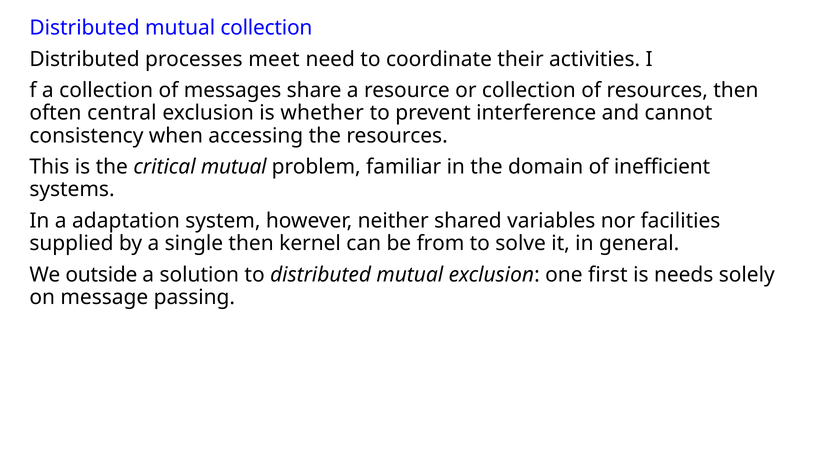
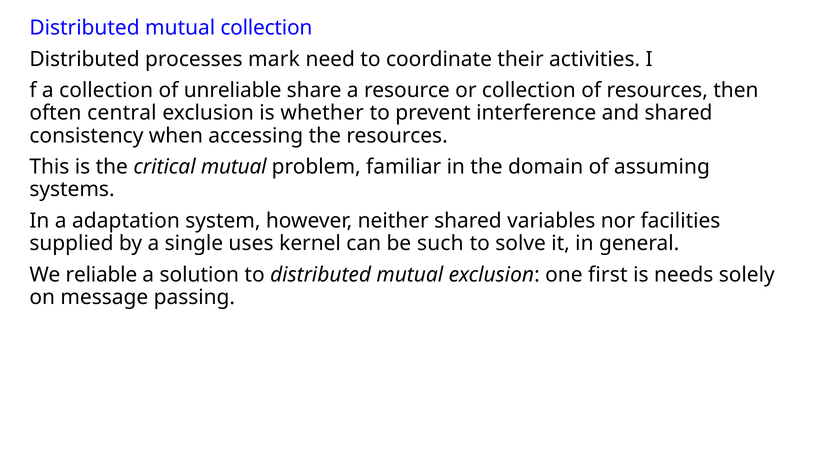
meet: meet -> mark (274, 59)
messages: messages -> unreliable (233, 90)
and cannot: cannot -> shared (679, 113)
inefficient: inefficient -> assuming (662, 167)
single then: then -> uses (251, 243)
from: from -> such (440, 243)
outside: outside -> reliable (101, 275)
